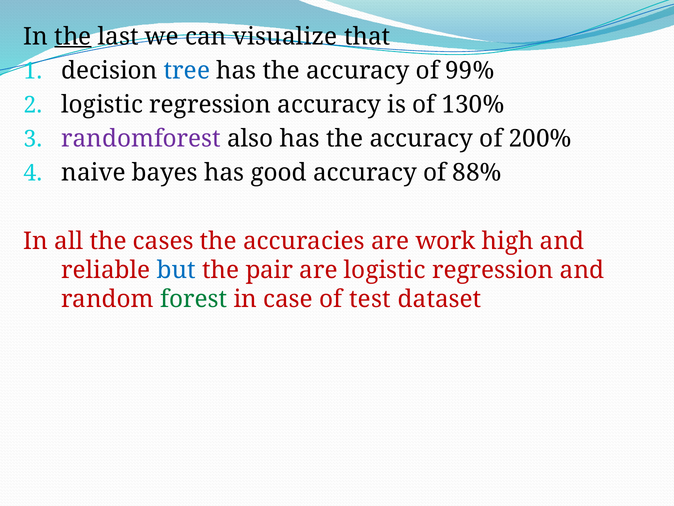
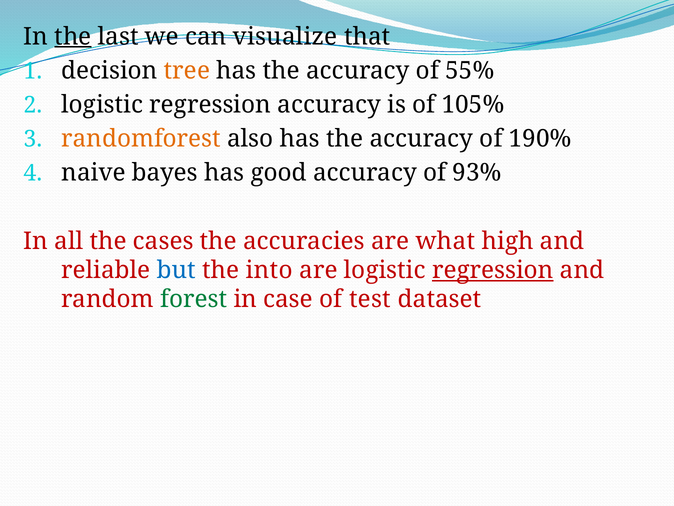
tree colour: blue -> orange (187, 71)
99%: 99% -> 55% (470, 71)
130%: 130% -> 105% (473, 105)
randomforest colour: purple -> orange (141, 139)
200%: 200% -> 190% (540, 139)
88%: 88% -> 93% (477, 173)
work: work -> what (445, 241)
pair: pair -> into (269, 270)
regression underline: none -> present (493, 270)
